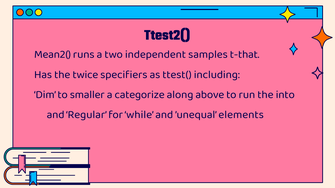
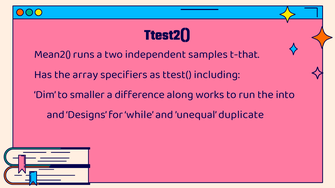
twice: twice -> array (85, 75)
categorize: categorize -> difference (140, 95)
above: above -> works (210, 95)
Regular: Regular -> Designs (86, 115)
elements: elements -> duplicate (241, 115)
